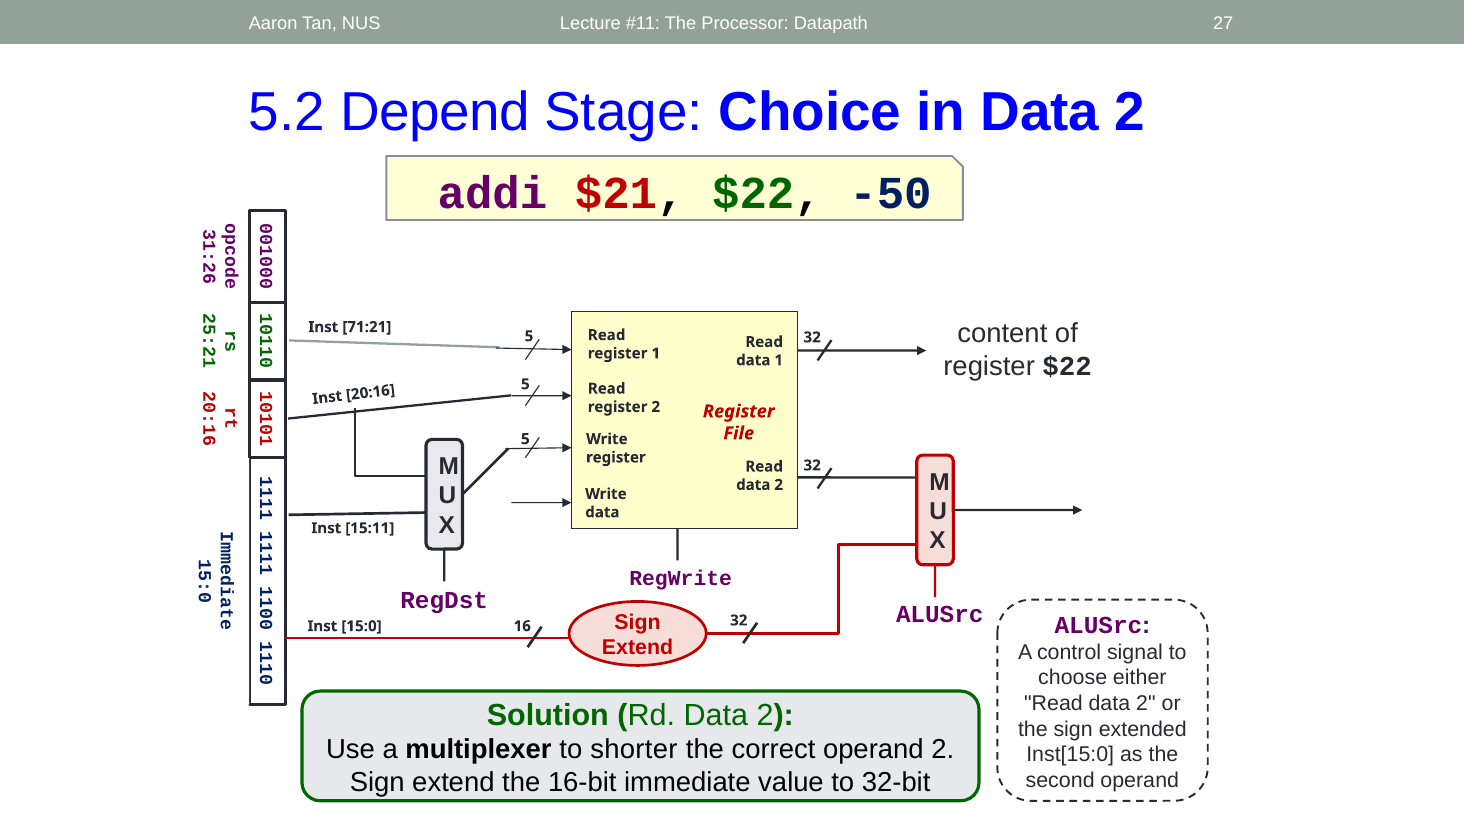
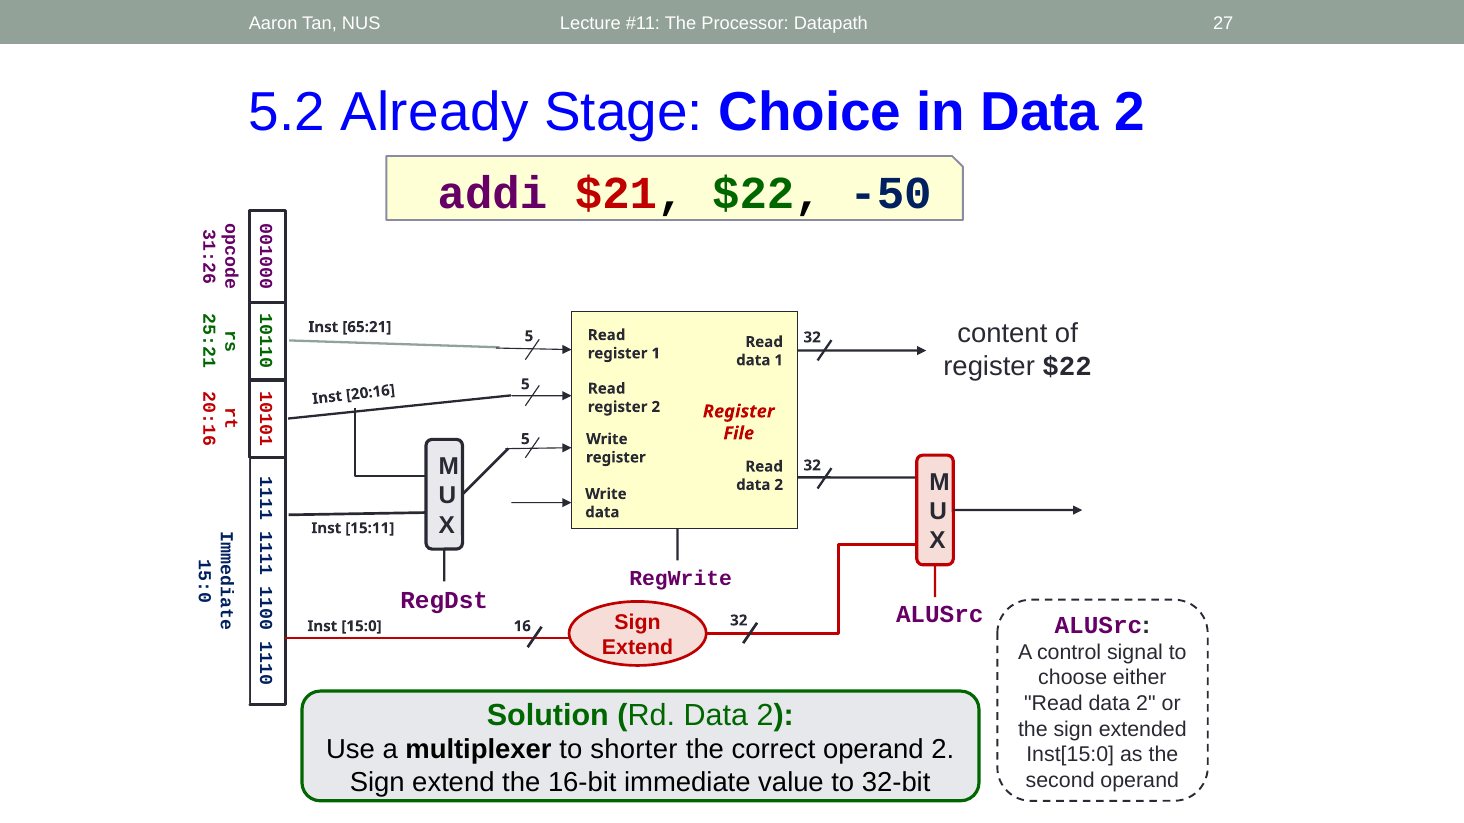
Depend: Depend -> Already (434, 113)
71:21: 71:21 -> 65:21 (367, 327)
